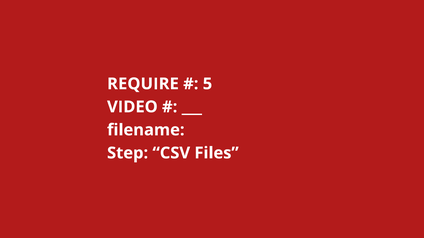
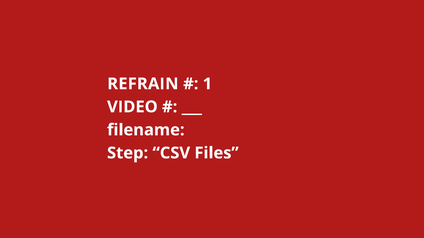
REQUIRE: REQUIRE -> REFRAIN (143, 84)
5: 5 -> 1 (207, 84)
